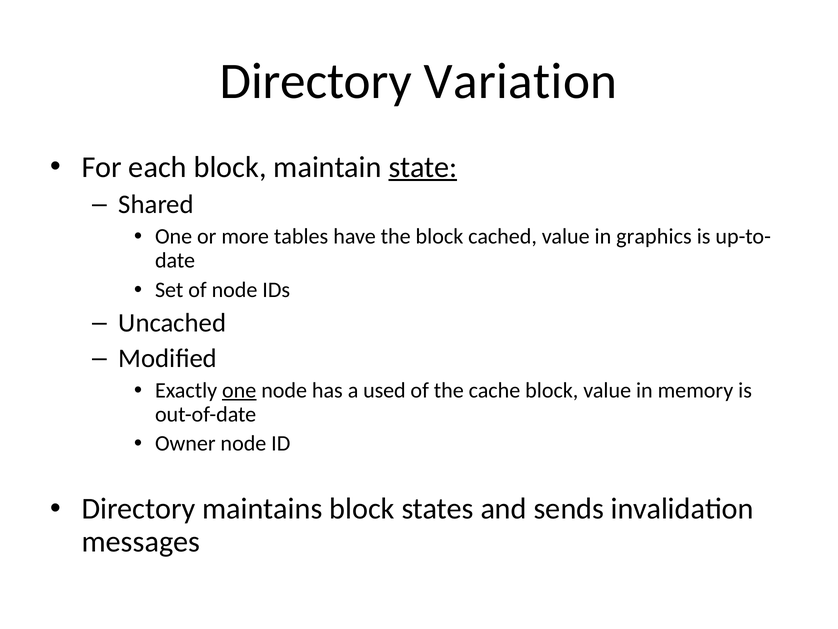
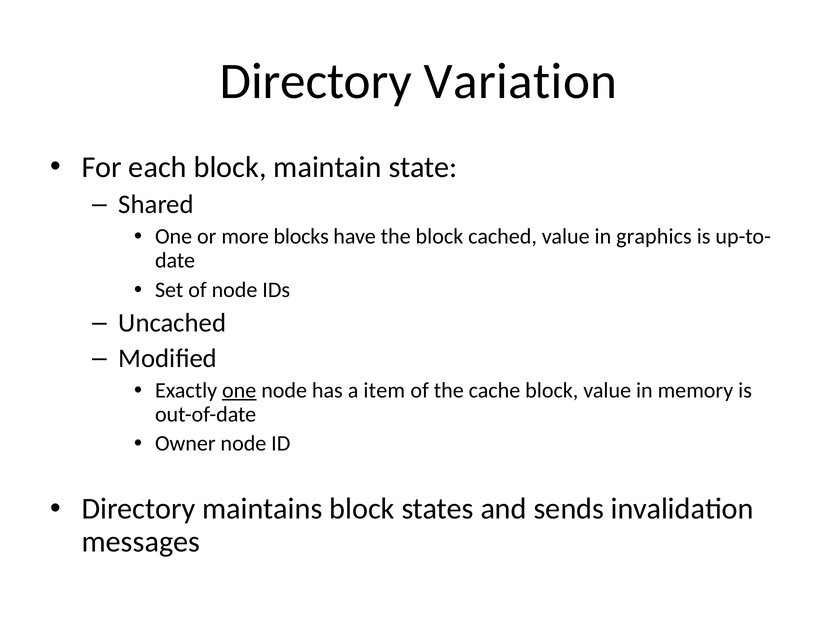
state underline: present -> none (423, 167)
tables: tables -> blocks (301, 236)
used: used -> item (384, 390)
